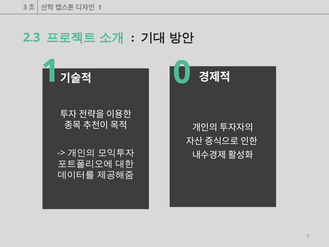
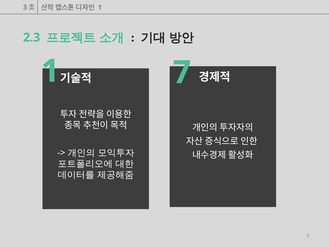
0: 0 -> 7 (182, 73)
